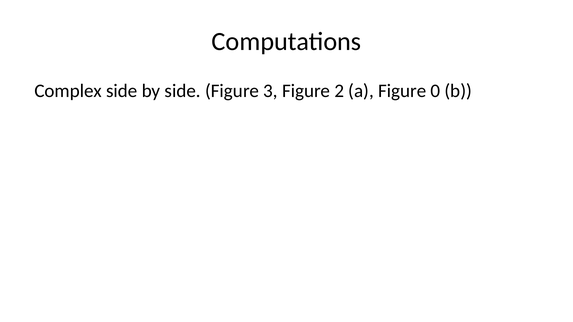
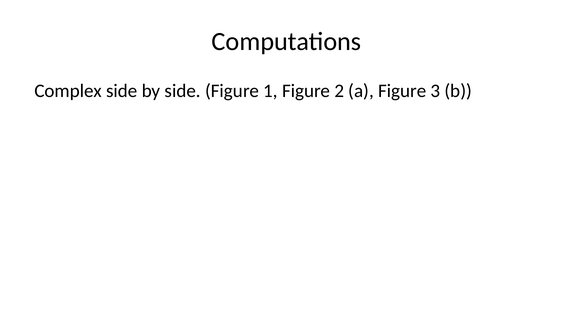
3: 3 -> 1 (270, 91)
0: 0 -> 3 (435, 91)
